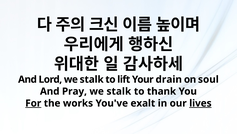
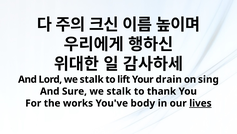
soul: soul -> sing (208, 79)
Pray: Pray -> Sure (74, 91)
For underline: present -> none (33, 103)
exalt: exalt -> body (143, 103)
